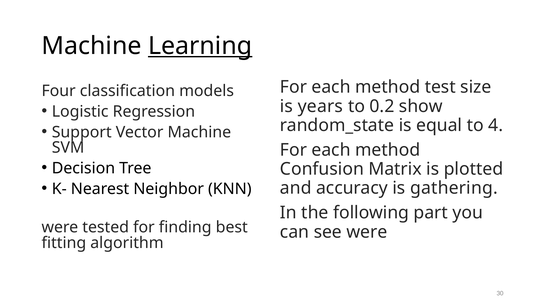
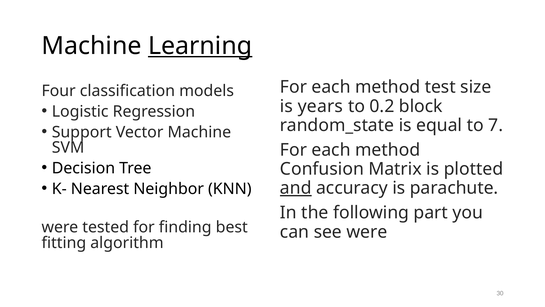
show: show -> block (421, 106)
4: 4 -> 7 (496, 125)
and underline: none -> present (296, 188)
gathering: gathering -> parachute (454, 188)
